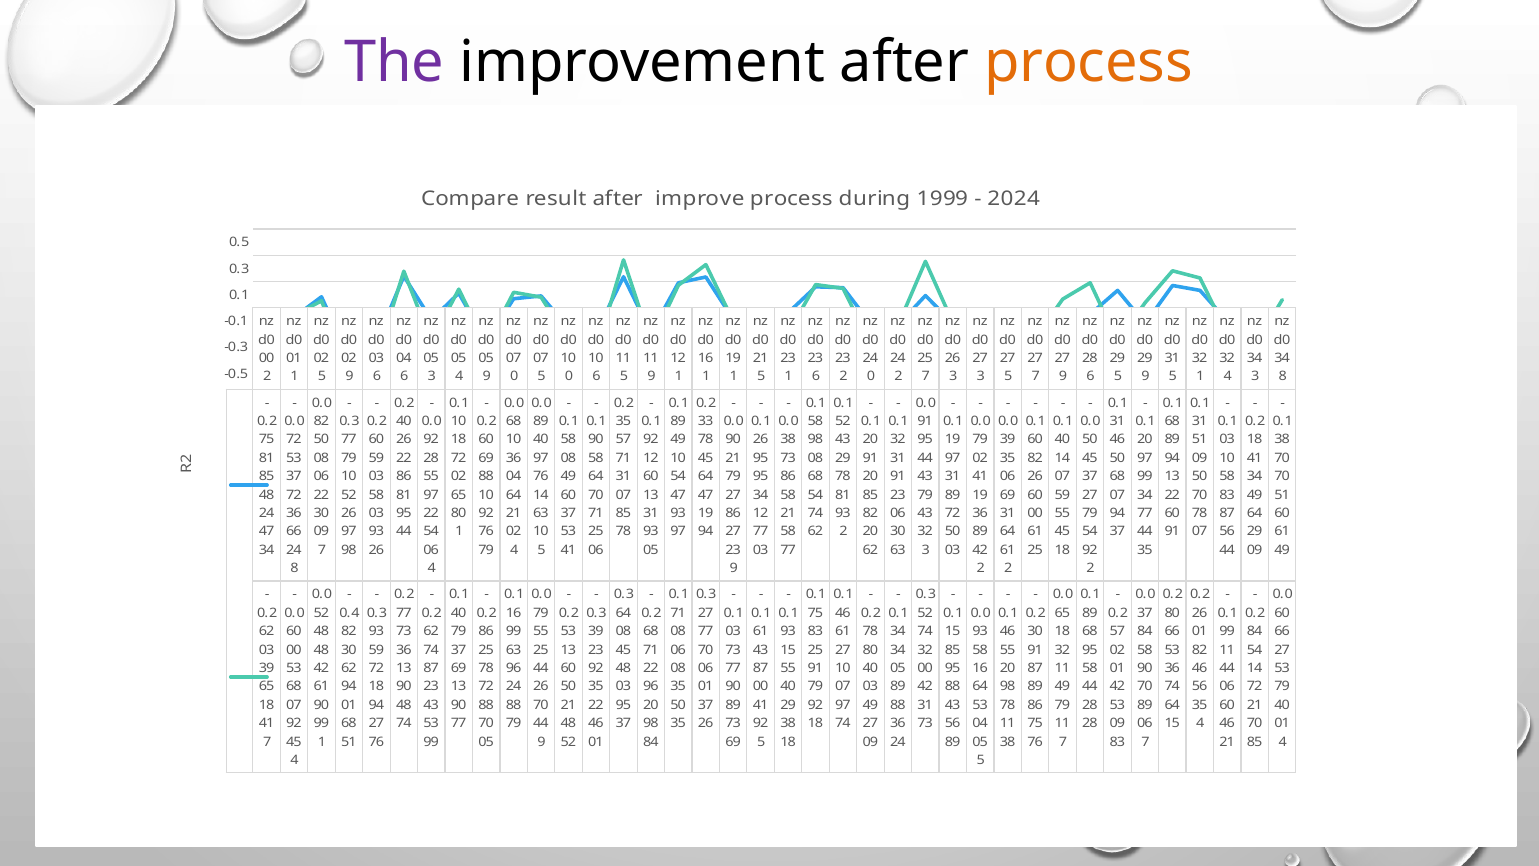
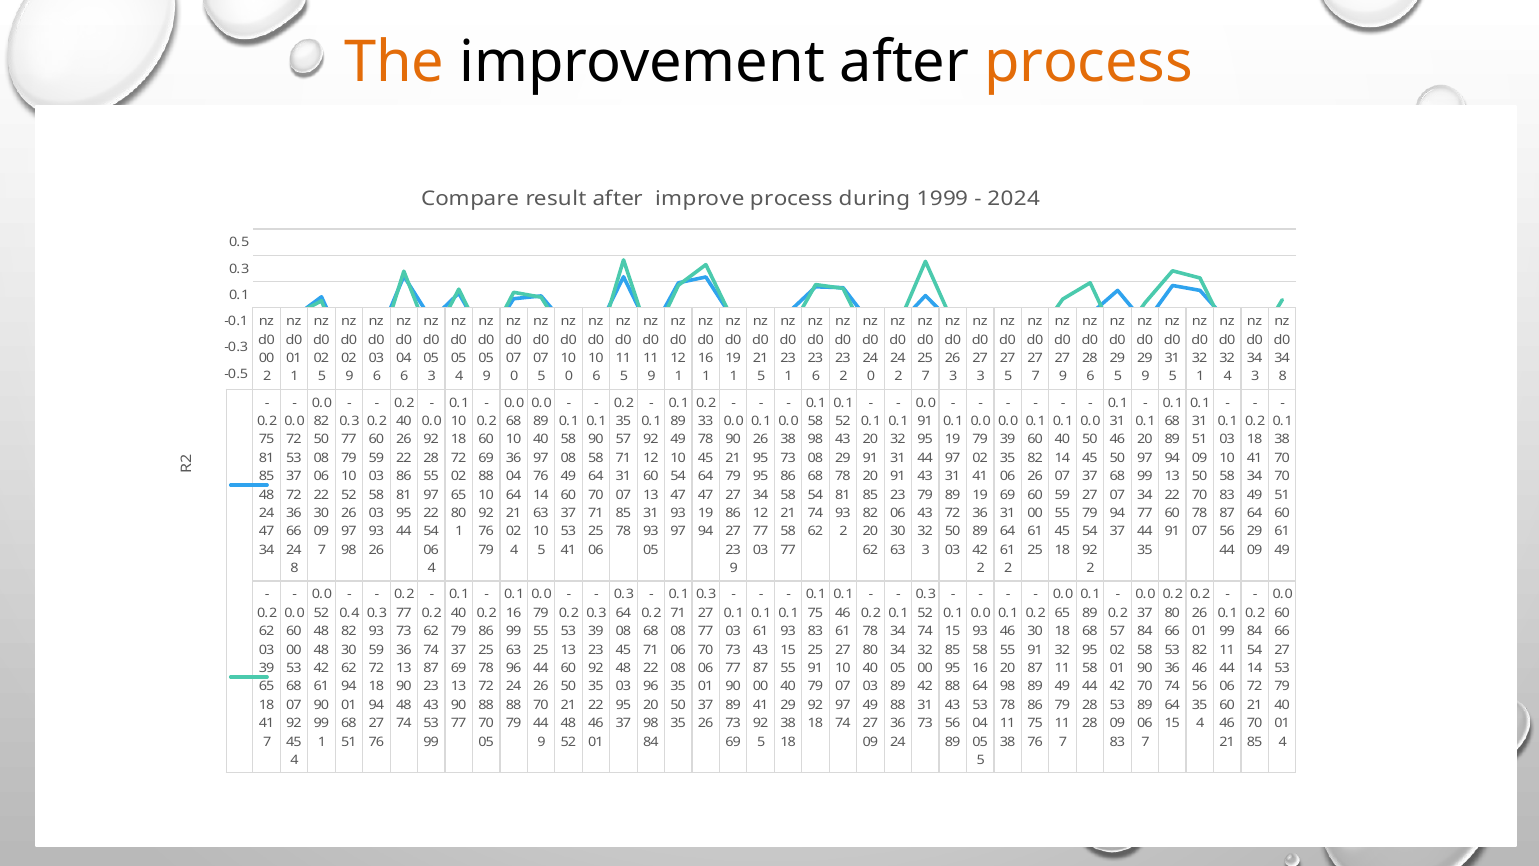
The colour: purple -> orange (394, 63)
